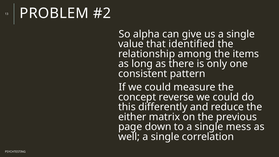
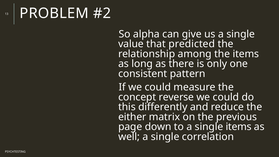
identified: identified -> predicted (192, 44)
single mess: mess -> items (239, 127)
